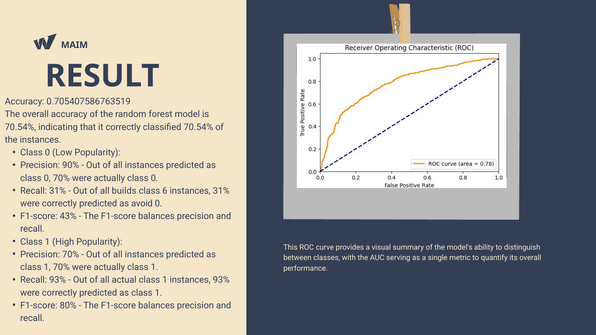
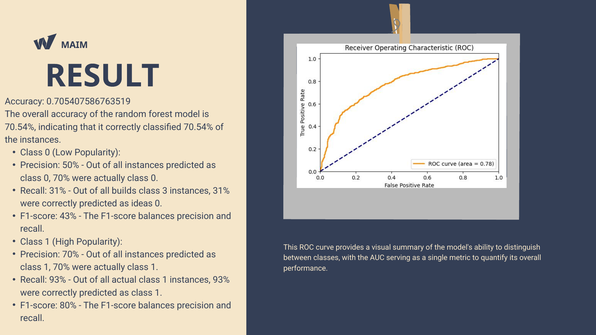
90%: 90% -> 50% (71, 165)
6: 6 -> 3 (165, 191)
avoid: avoid -> ideas (142, 204)
